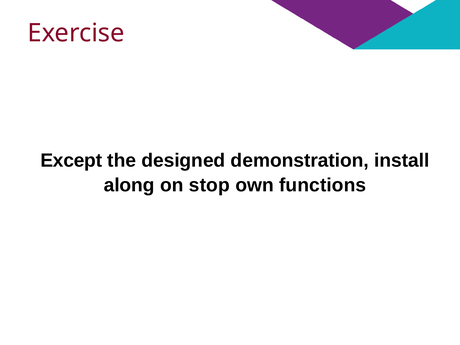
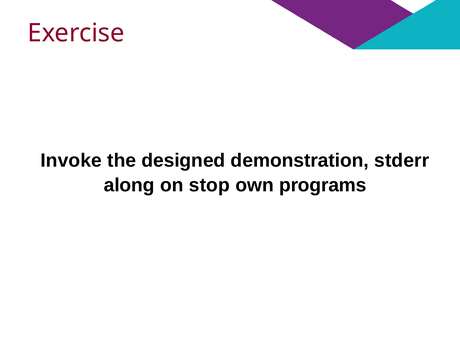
Except: Except -> Invoke (71, 160)
install: install -> stderr (402, 160)
functions: functions -> programs (323, 185)
